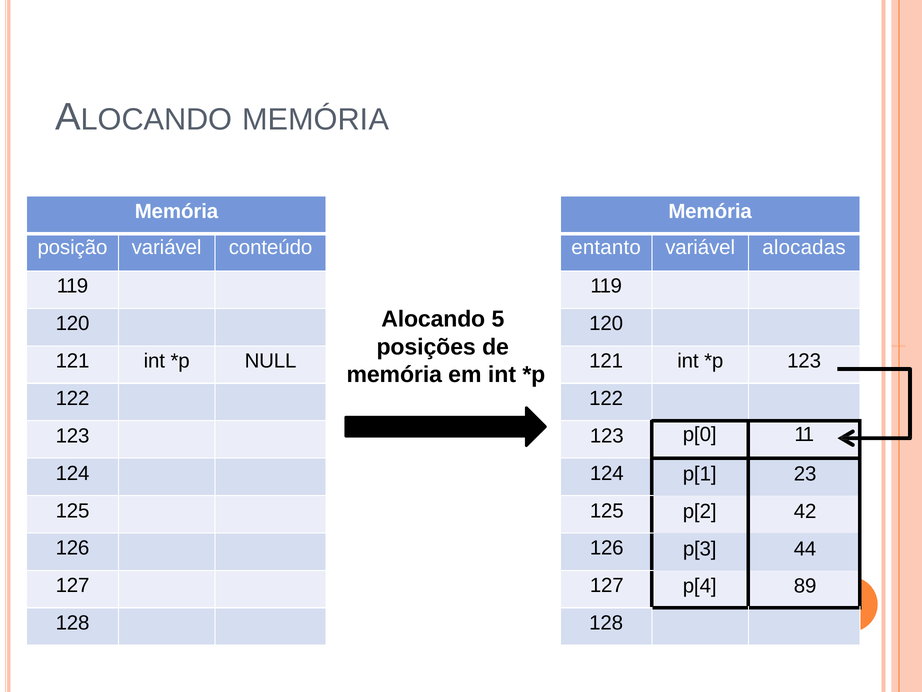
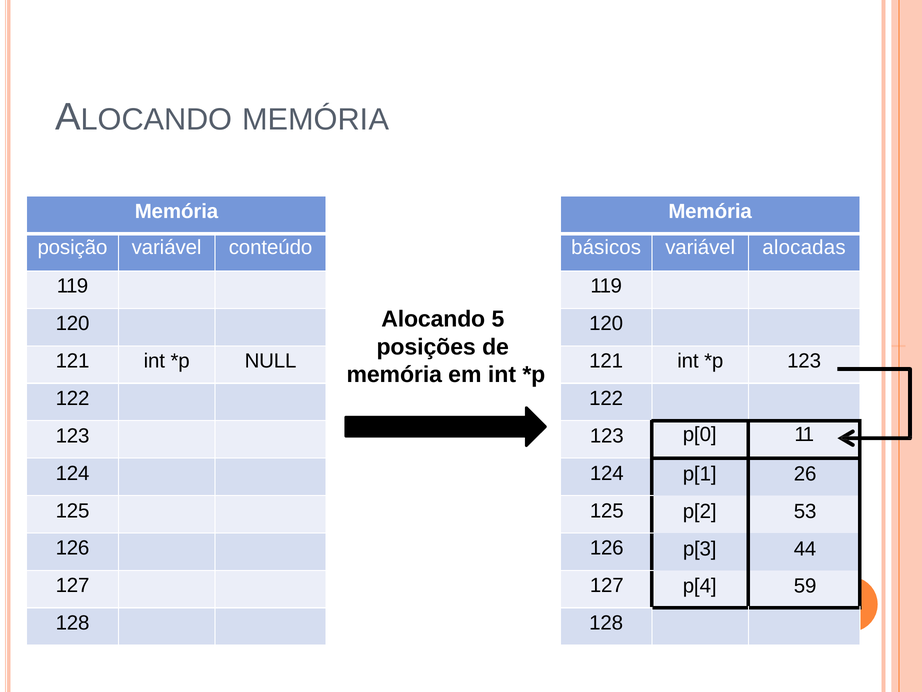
entanto: entanto -> básicos (606, 247)
23: 23 -> 26 (805, 474)
42: 42 -> 53 (805, 511)
89: 89 -> 59 (805, 586)
